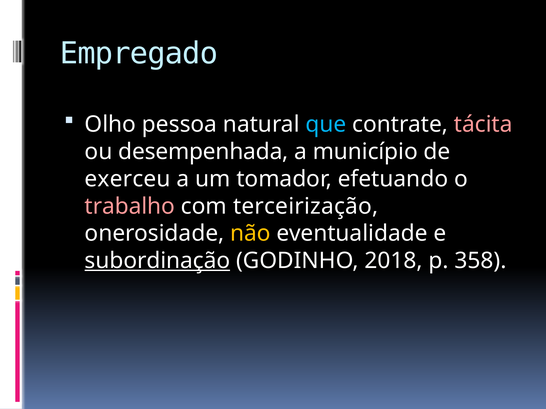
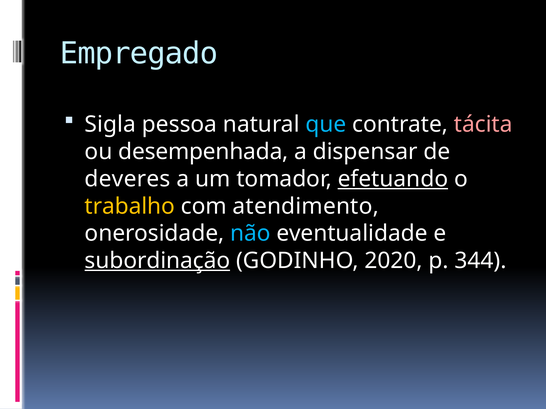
Olho: Olho -> Sigla (110, 125)
município: município -> dispensar (365, 152)
exerceu: exerceu -> deveres (128, 179)
efetuando underline: none -> present (393, 179)
trabalho colour: pink -> yellow (130, 206)
terceirização: terceirização -> atendimento (306, 206)
não colour: yellow -> light blue (250, 234)
2018: 2018 -> 2020 (394, 261)
358: 358 -> 344 (481, 261)
